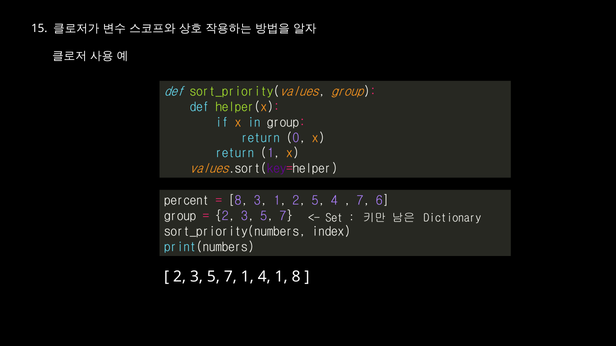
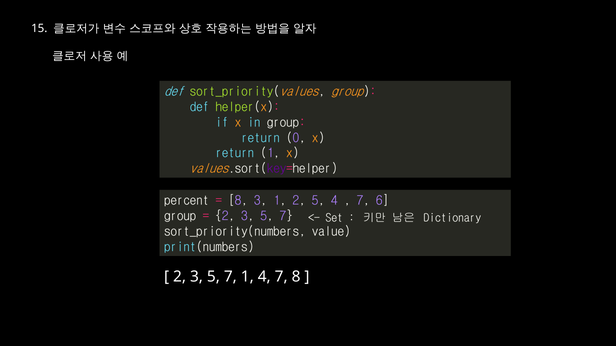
index: index -> value (331, 232)
4 1: 1 -> 7 (281, 277)
